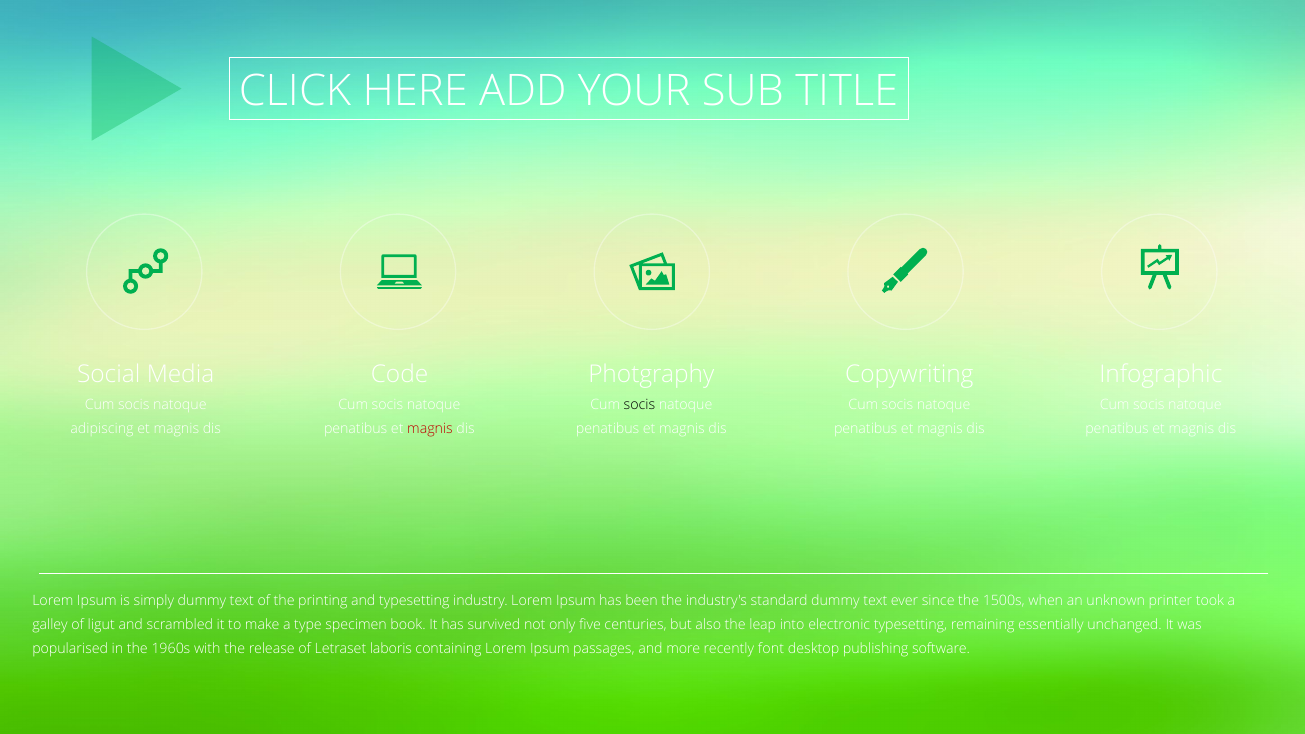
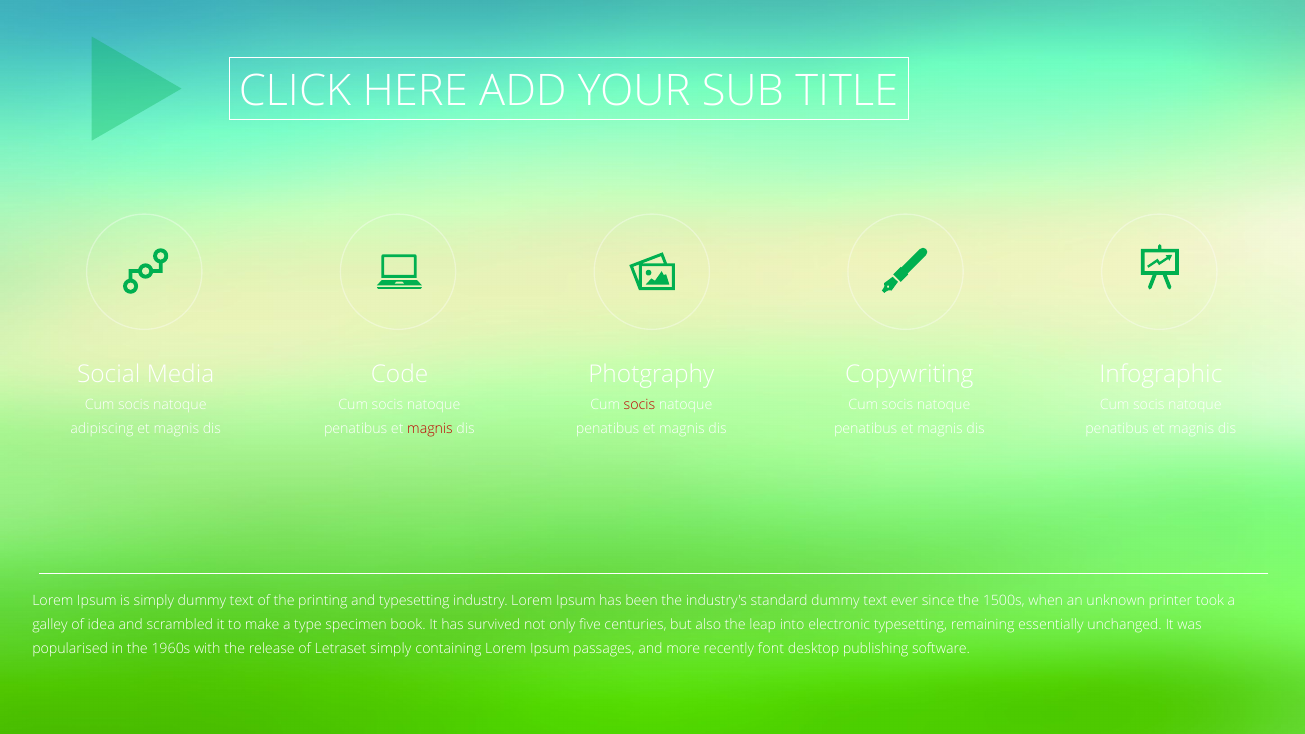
socis colour: black -> red (639, 405)
ligut: ligut -> idea (101, 625)
Letraset laboris: laboris -> simply (391, 649)
